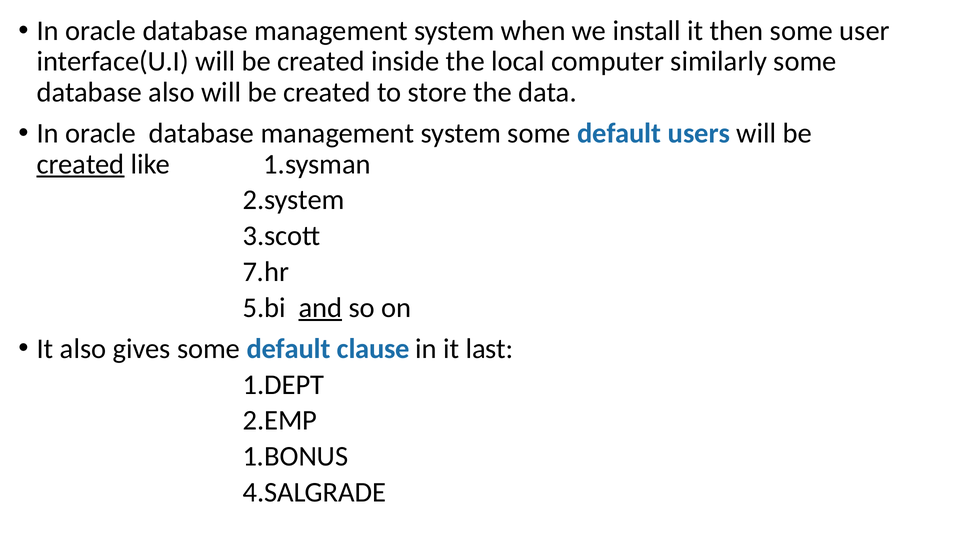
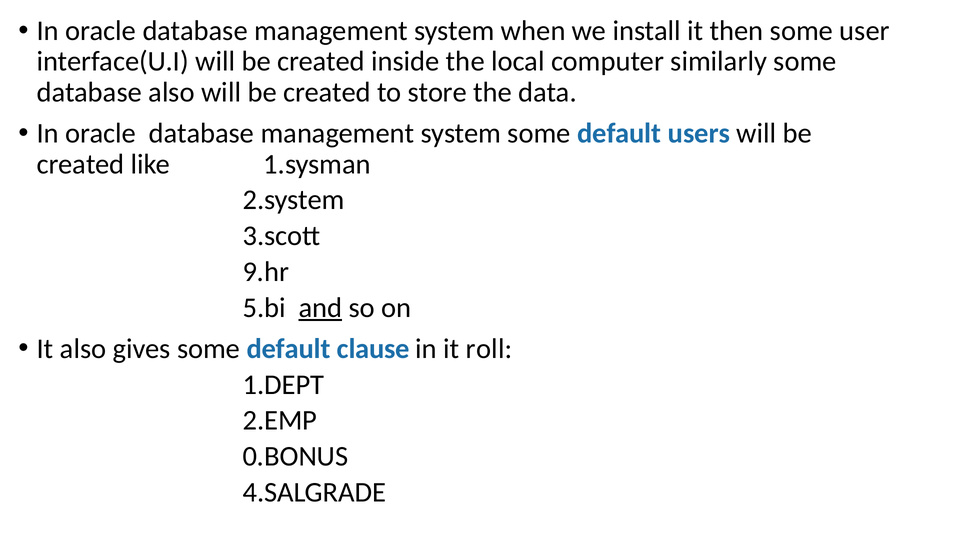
created underline: present -> none (81, 164)
7.hr: 7.hr -> 9.hr (266, 272)
last: last -> roll (489, 349)
1.BONUS: 1.BONUS -> 0.BONUS (295, 457)
